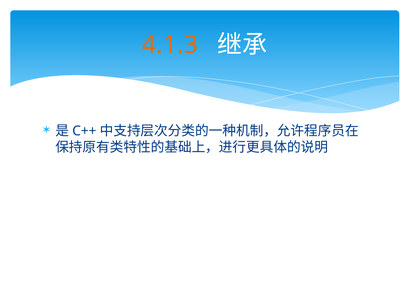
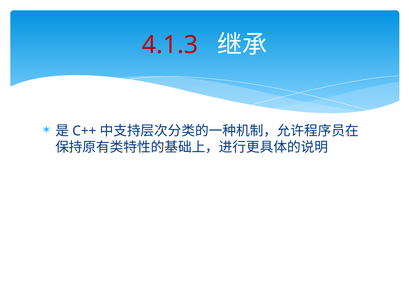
4.1.3 colour: orange -> red (170, 45)
